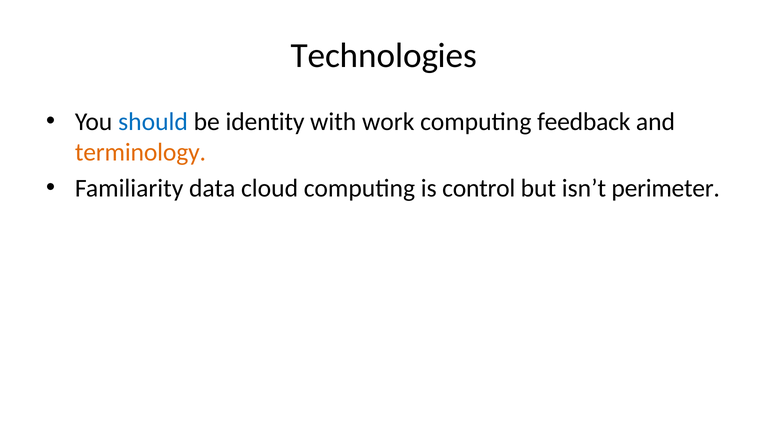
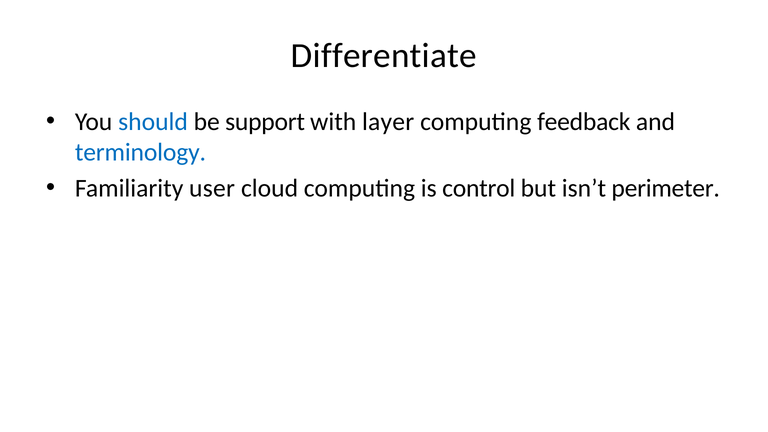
Technologies: Technologies -> Differentiate (384, 56)
identity: identity -> support (265, 122)
work: work -> layer (388, 122)
terminology colour: orange -> blue (140, 153)
data: data -> user (212, 188)
